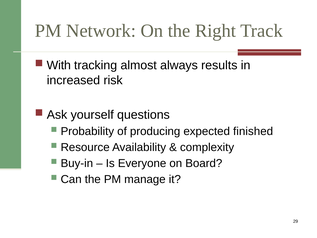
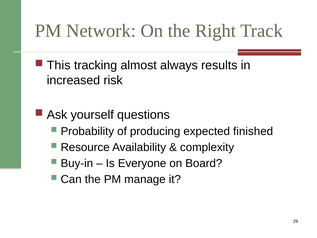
With: With -> This (59, 65)
